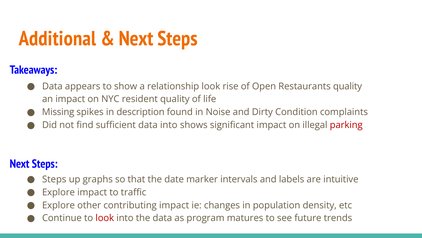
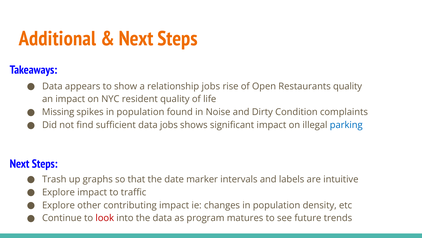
relationship look: look -> jobs (211, 86)
spikes in description: description -> population (140, 112)
data into: into -> jobs (169, 125)
parking colour: red -> blue (346, 125)
Steps: Steps -> Trash (54, 179)
